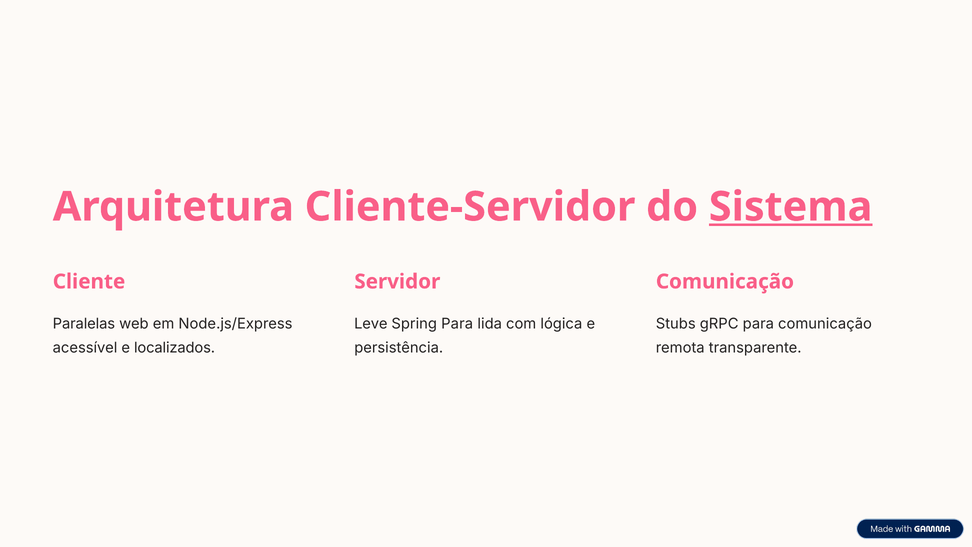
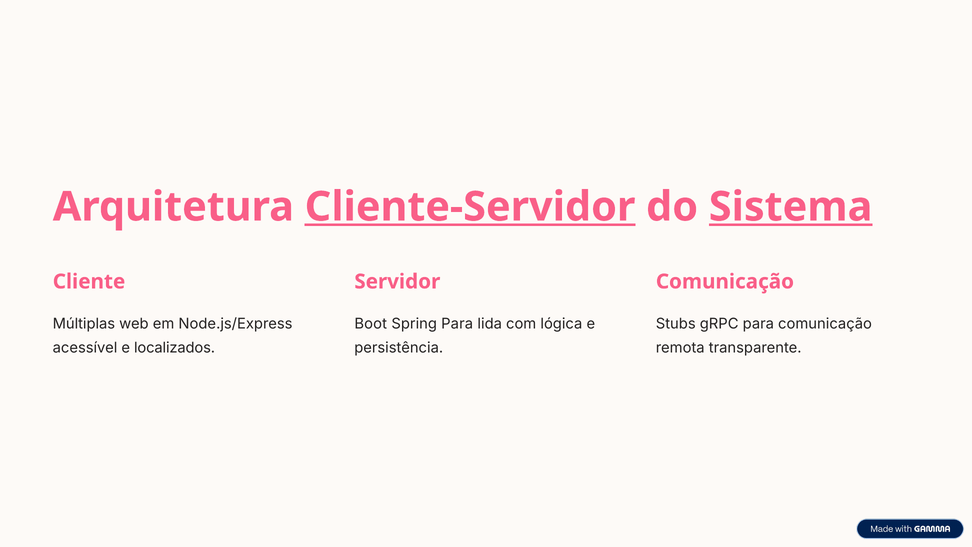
Cliente-Servidor underline: none -> present (470, 207)
Paralelas: Paralelas -> Múltiplas (84, 324)
Leve: Leve -> Boot (371, 324)
